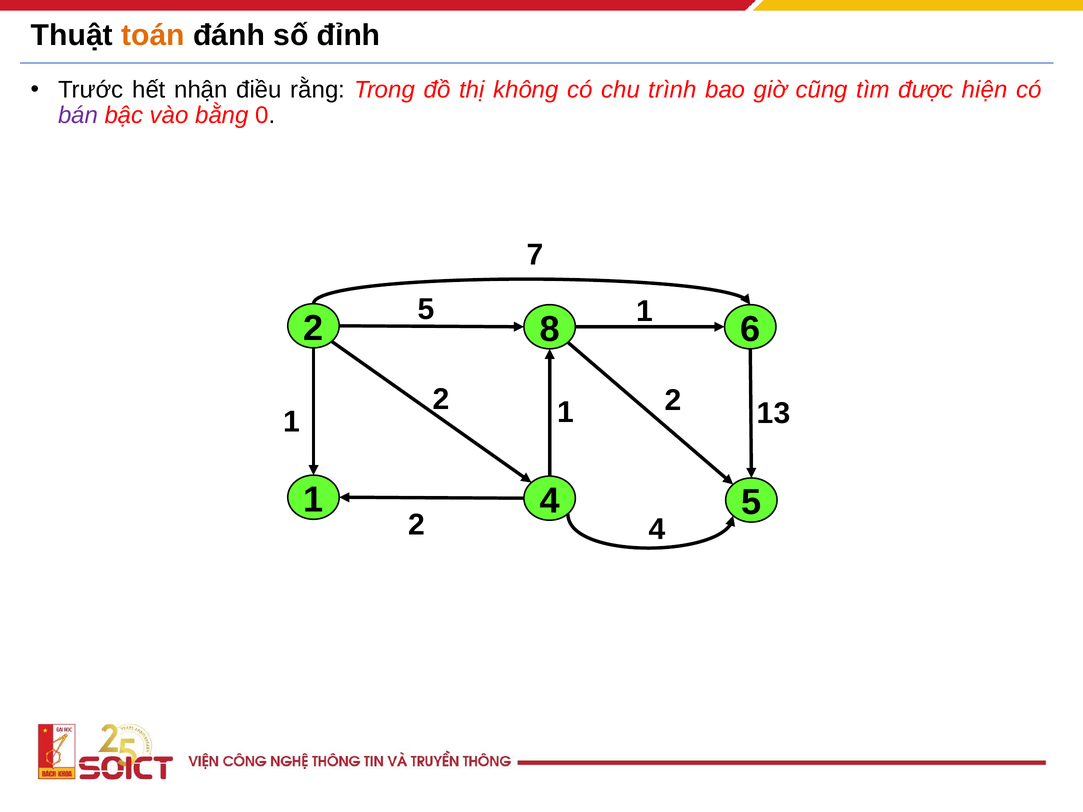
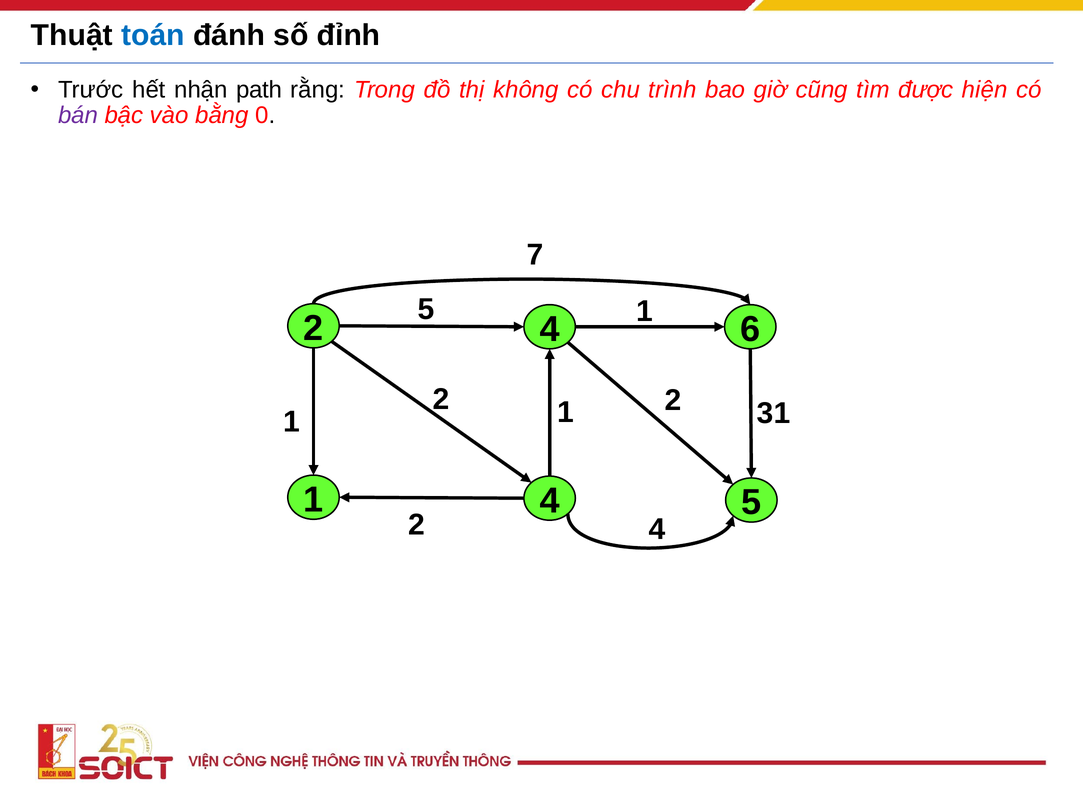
toán colour: orange -> blue (153, 36)
điều: điều -> path (259, 90)
2 8: 8 -> 4 (550, 329)
13: 13 -> 31 (774, 413)
